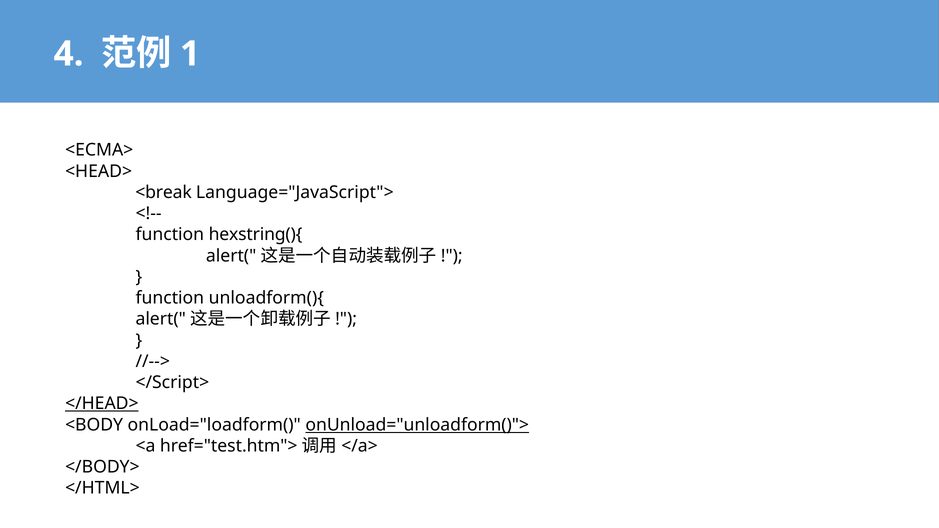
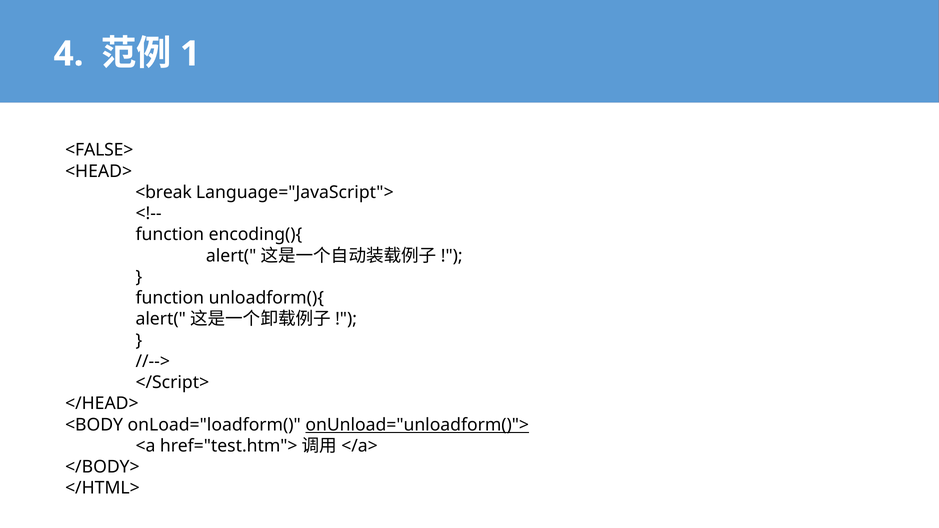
<ECMA>: <ECMA> -> <FALSE> (99, 150)
hexstring(){: hexstring(){ -> encoding(){ (255, 235)
</HEAD> underline: present -> none (102, 404)
